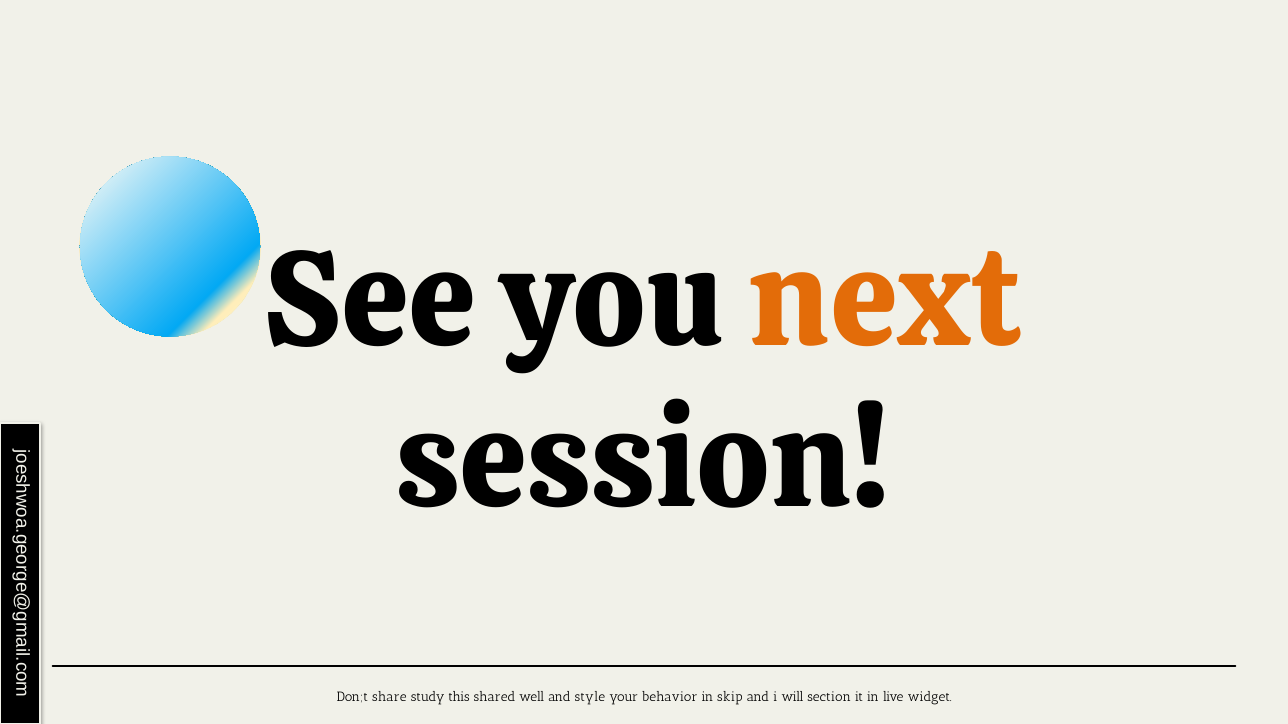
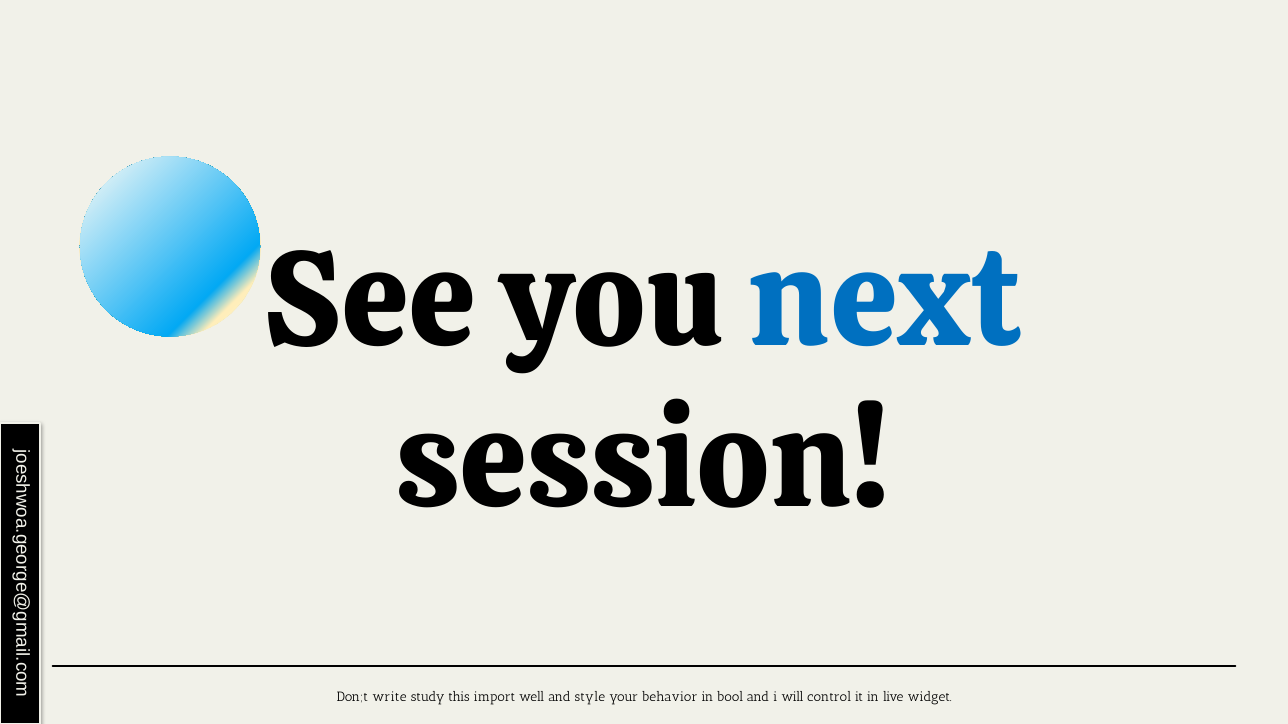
next colour: orange -> blue (885, 302)
share: share -> write (389, 698)
shared: shared -> import (495, 698)
skip: skip -> bool (730, 698)
section: section -> control (829, 698)
